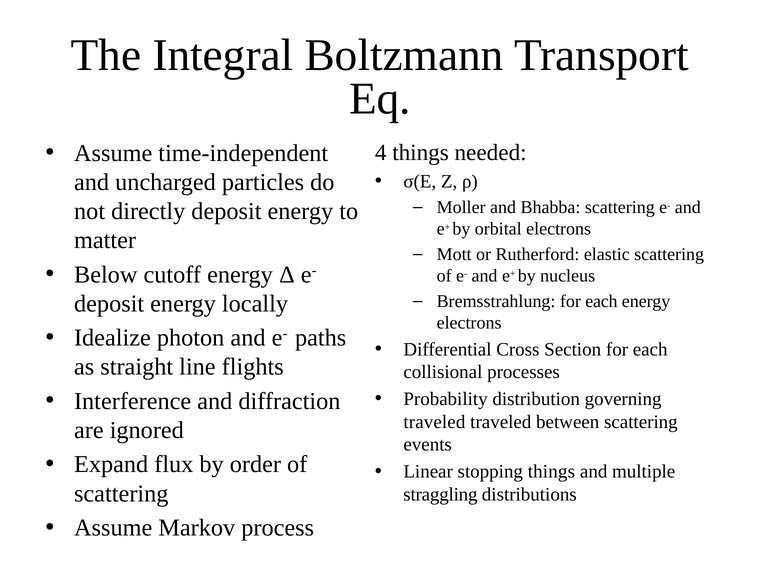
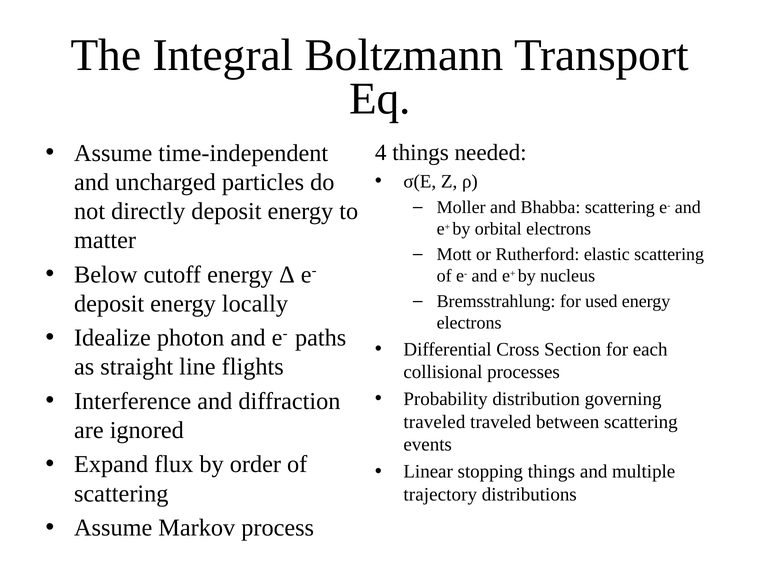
Bremsstrahlung for each: each -> used (601, 301)
straggling: straggling -> trajectory (440, 495)
